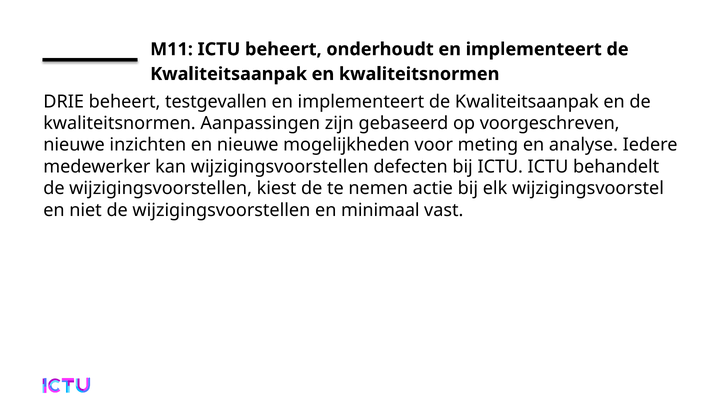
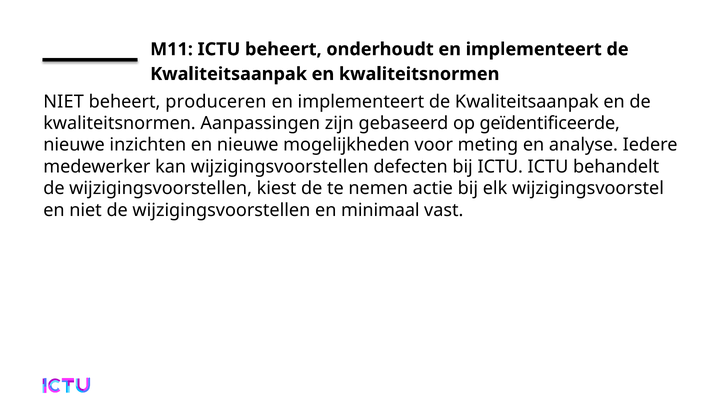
DRIE: DRIE -> NIET (64, 102)
testgevallen: testgevallen -> produceren (216, 102)
voorgeschreven: voorgeschreven -> geïdentificeerde (550, 123)
